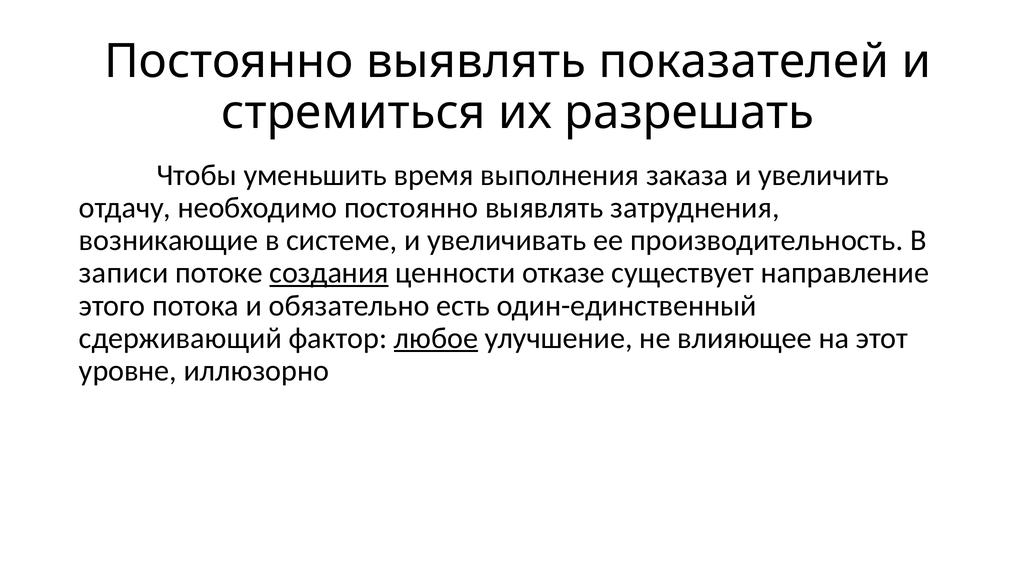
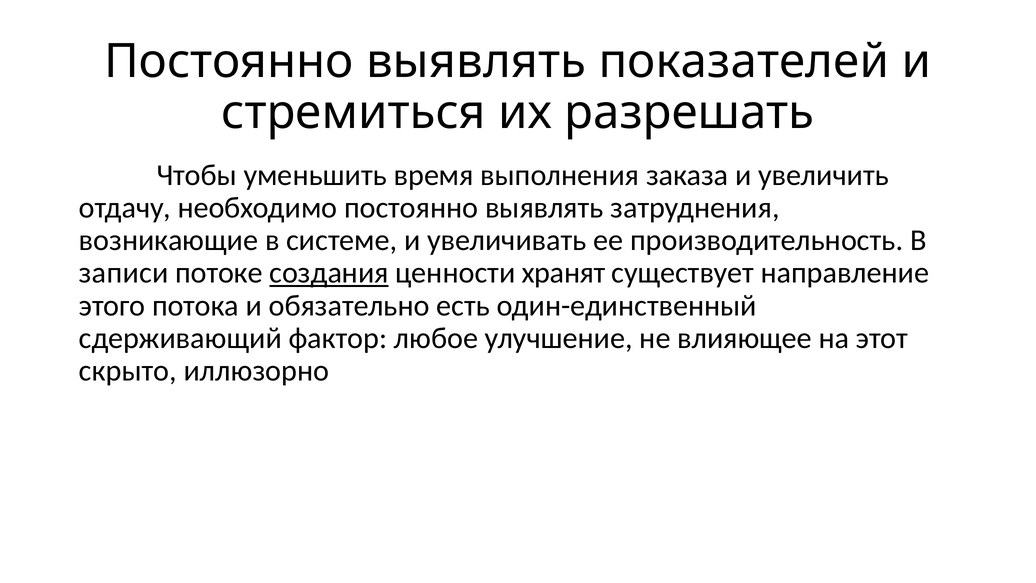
отказе: отказе -> хранят (564, 273)
любое underline: present -> none (436, 338)
уровне: уровне -> скрыто (128, 371)
